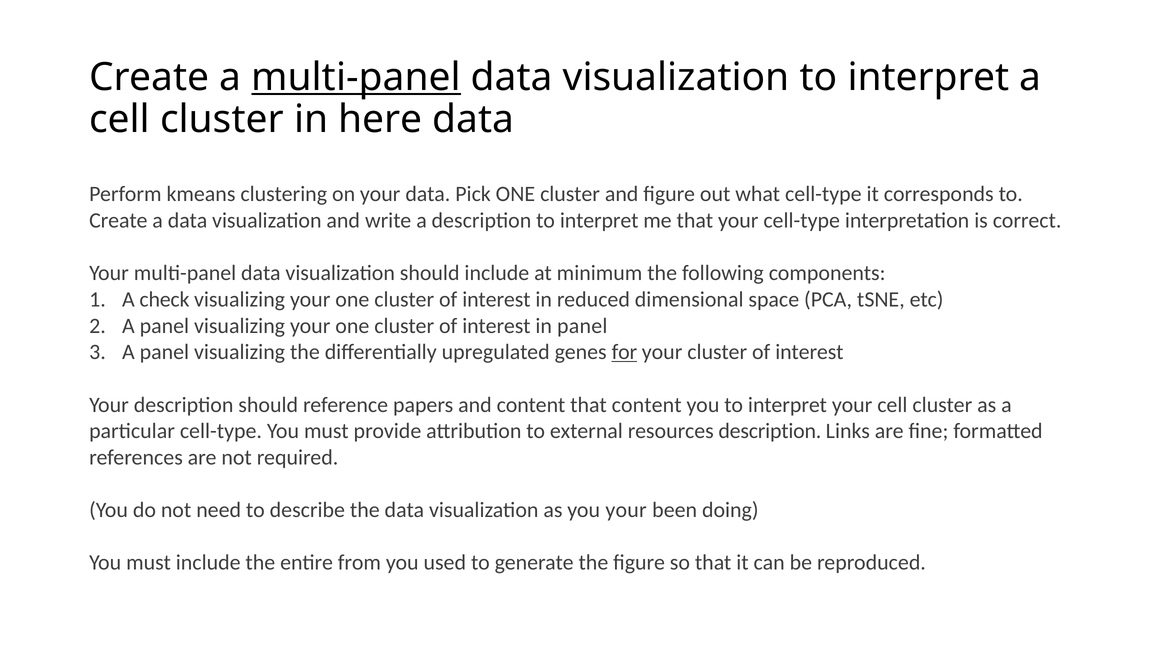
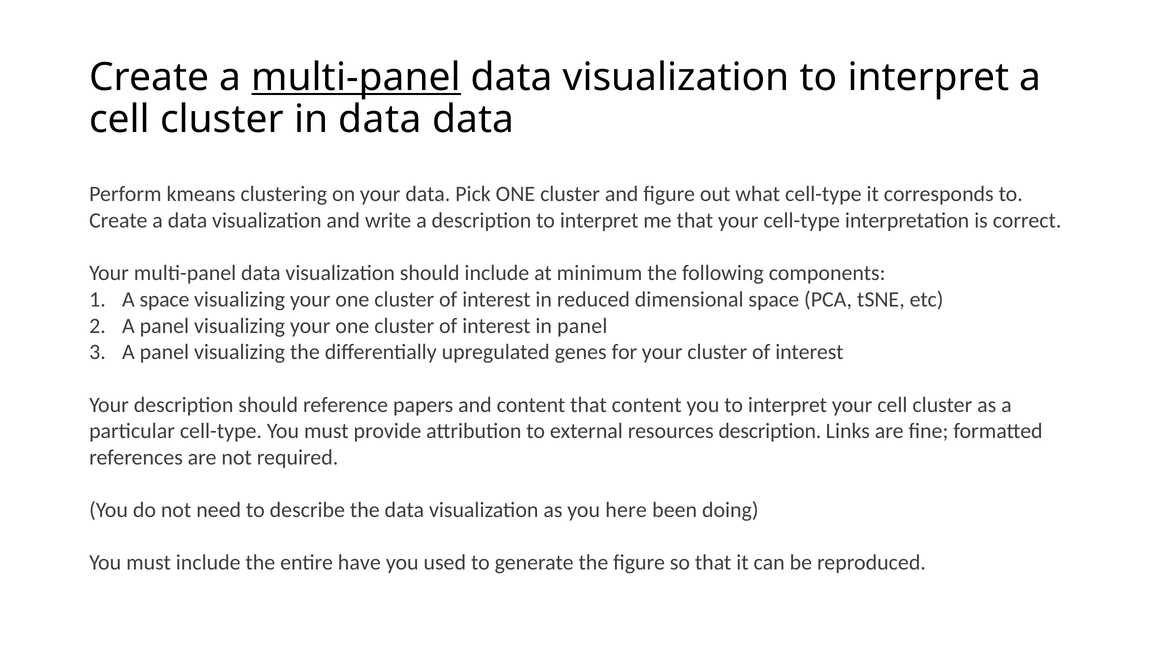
in here: here -> data (380, 119)
A check: check -> space (164, 300)
for underline: present -> none (624, 352)
you your: your -> here (626, 510)
from: from -> have (359, 563)
